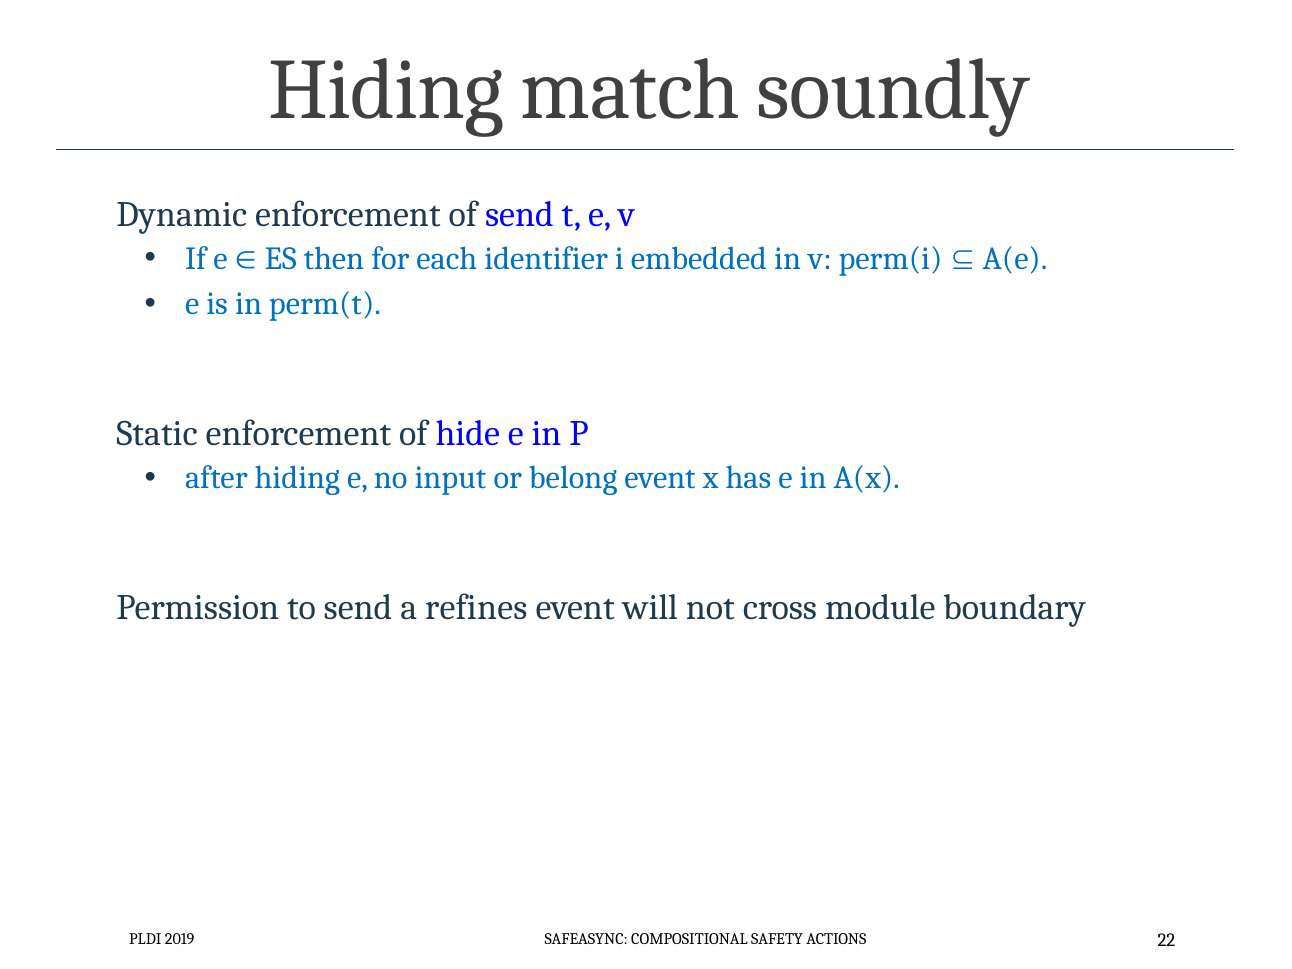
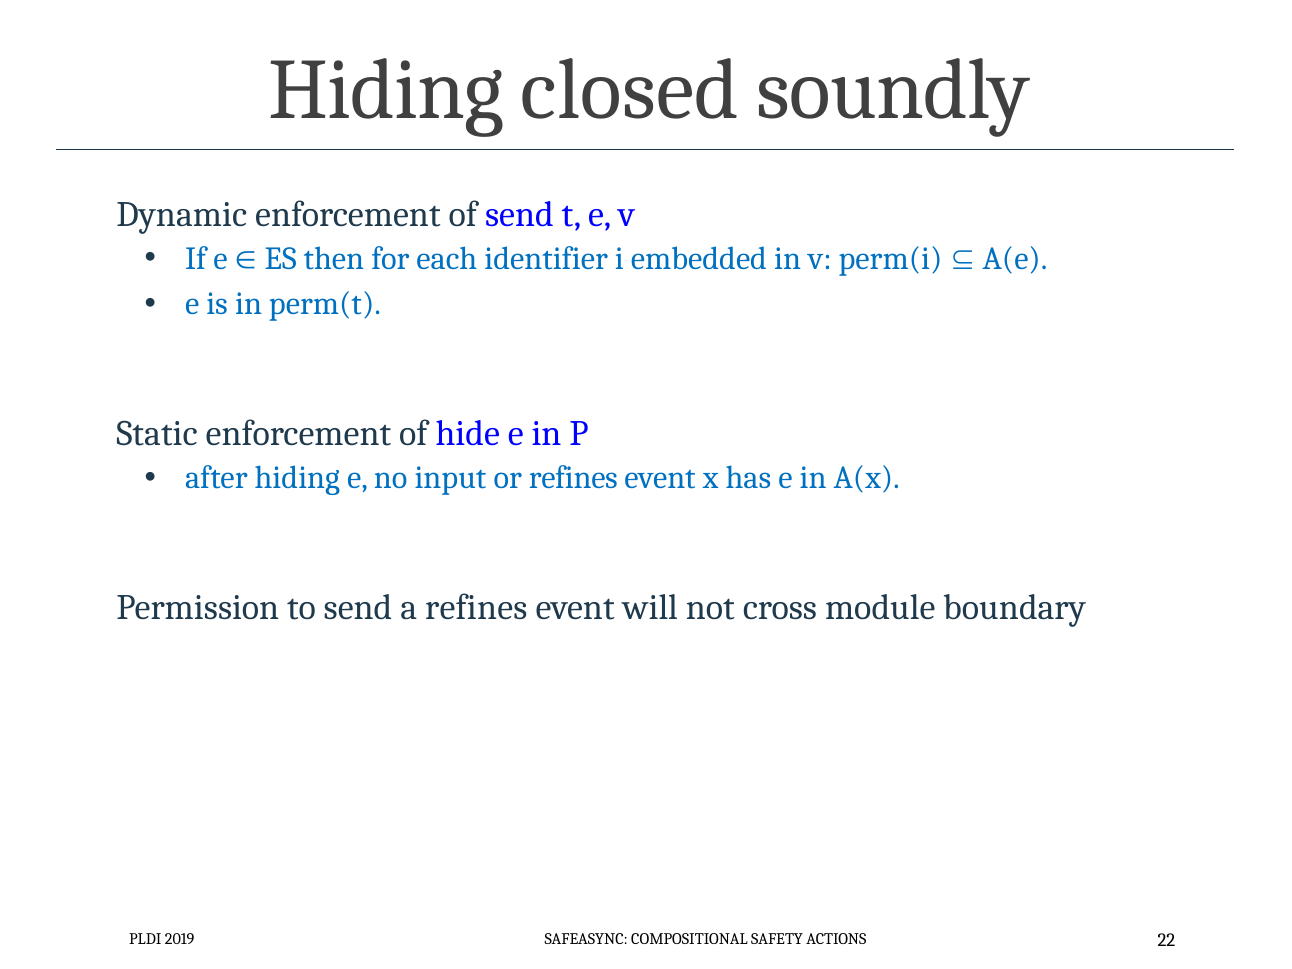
match: match -> closed (630, 90)
or belong: belong -> refines (573, 478)
